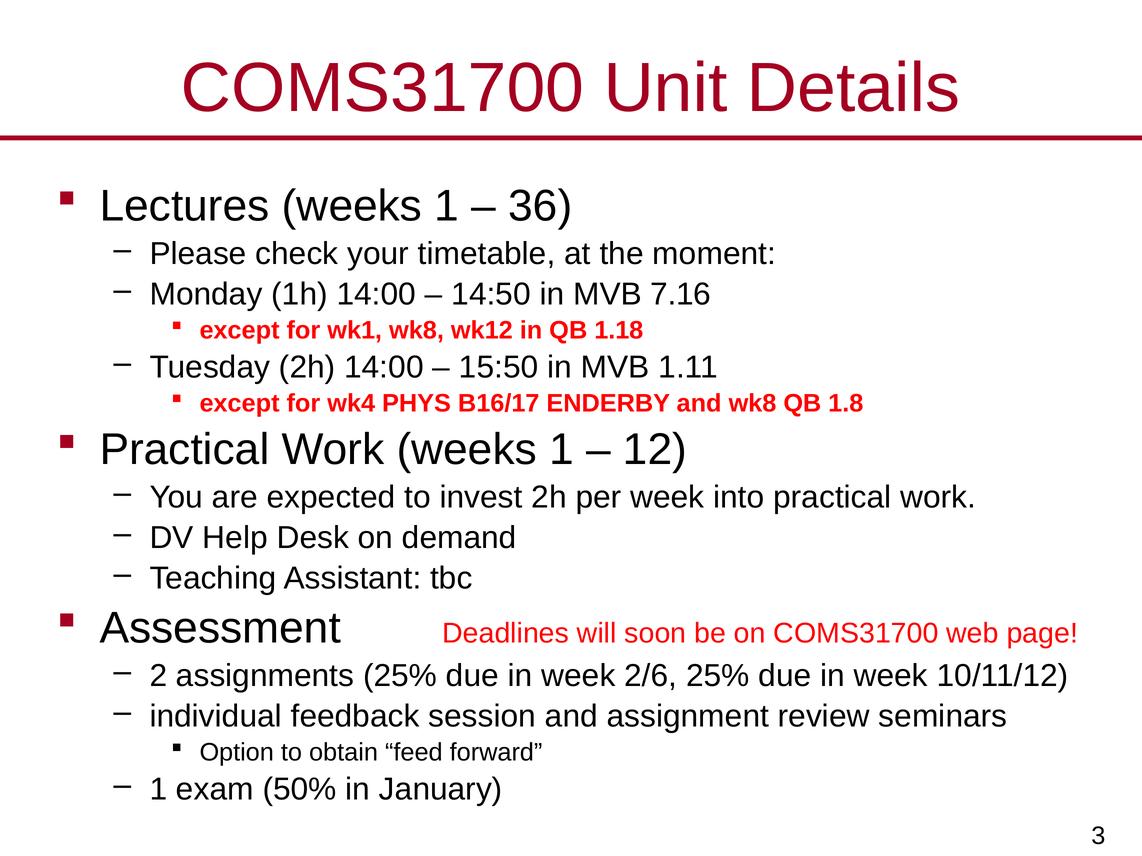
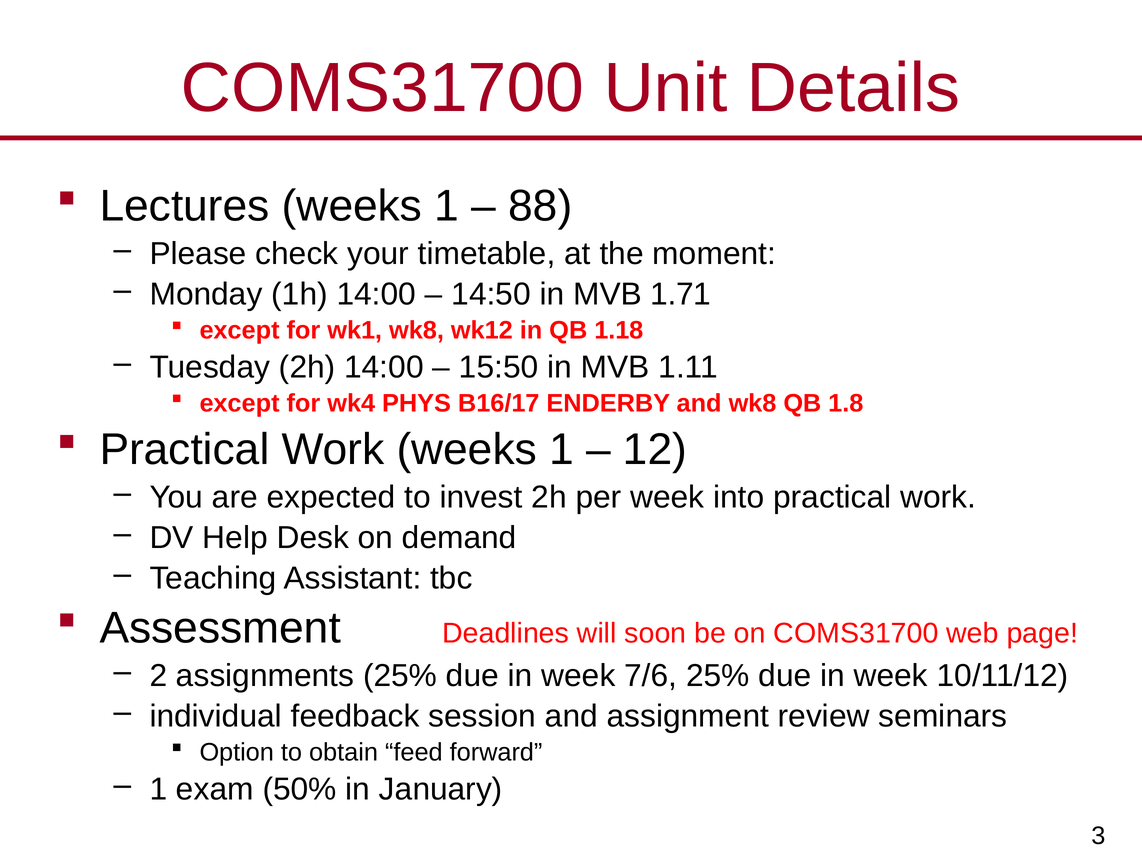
36: 36 -> 88 (540, 206)
7.16: 7.16 -> 1.71 (681, 294)
2/6: 2/6 -> 7/6 (651, 676)
